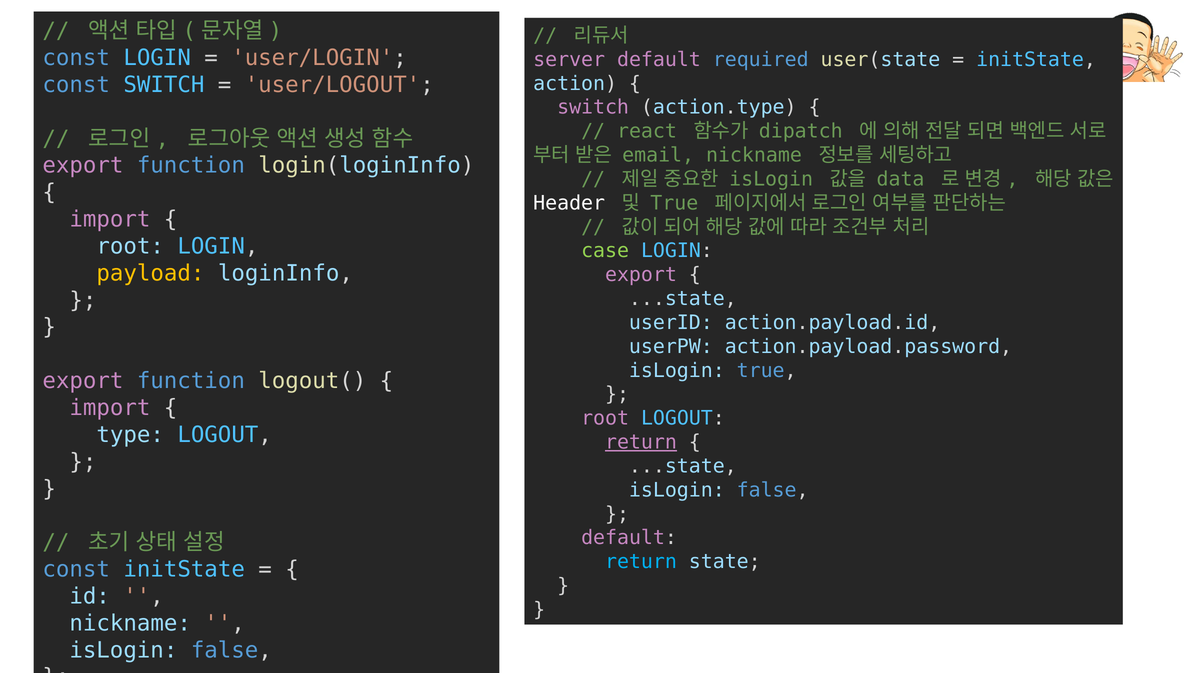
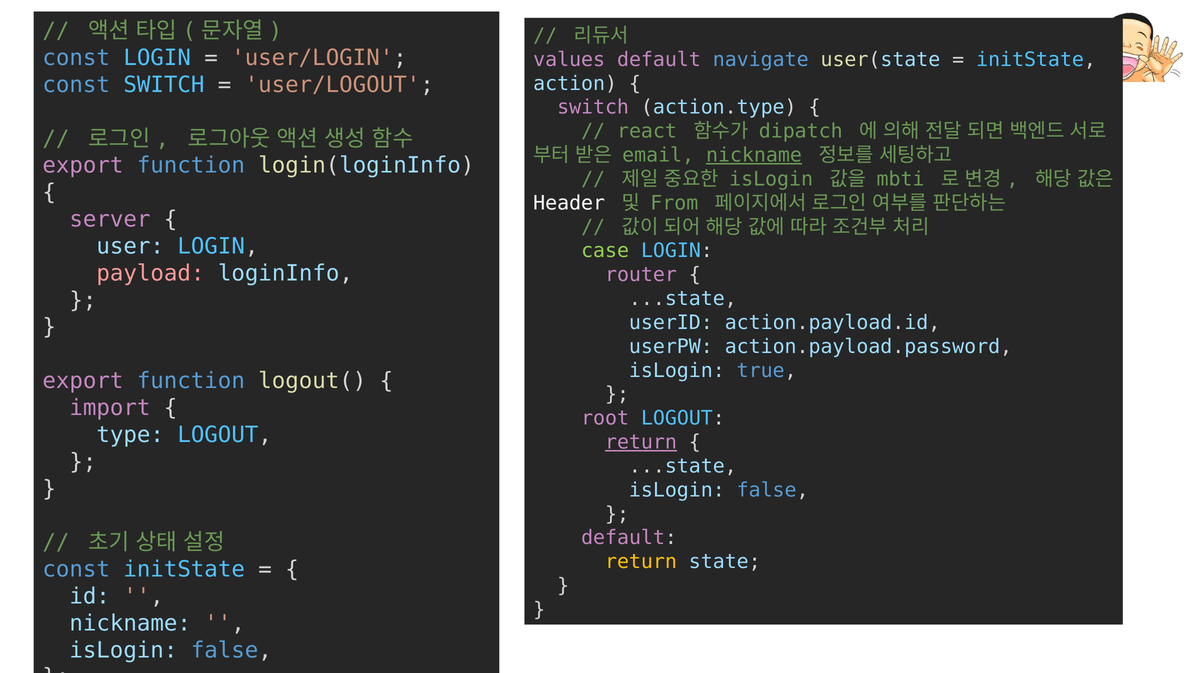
server: server -> values (569, 60)
required: required -> navigate (761, 60)
nickname underline: none -> present (754, 155)
data: data -> mbti (901, 179)
True: True -> From (674, 203)
import: import -> server (110, 220)
root: root -> user (130, 246)
payload colour: yellow -> pink (150, 273)
export: export -> router (641, 275)
return colour: light blue -> yellow (641, 562)
